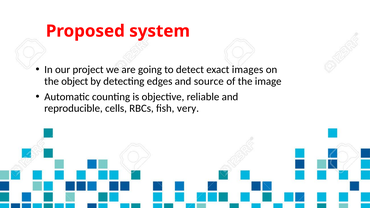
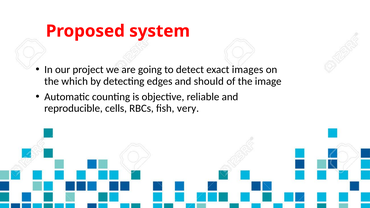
object: object -> which (75, 81)
source: source -> should (209, 81)
